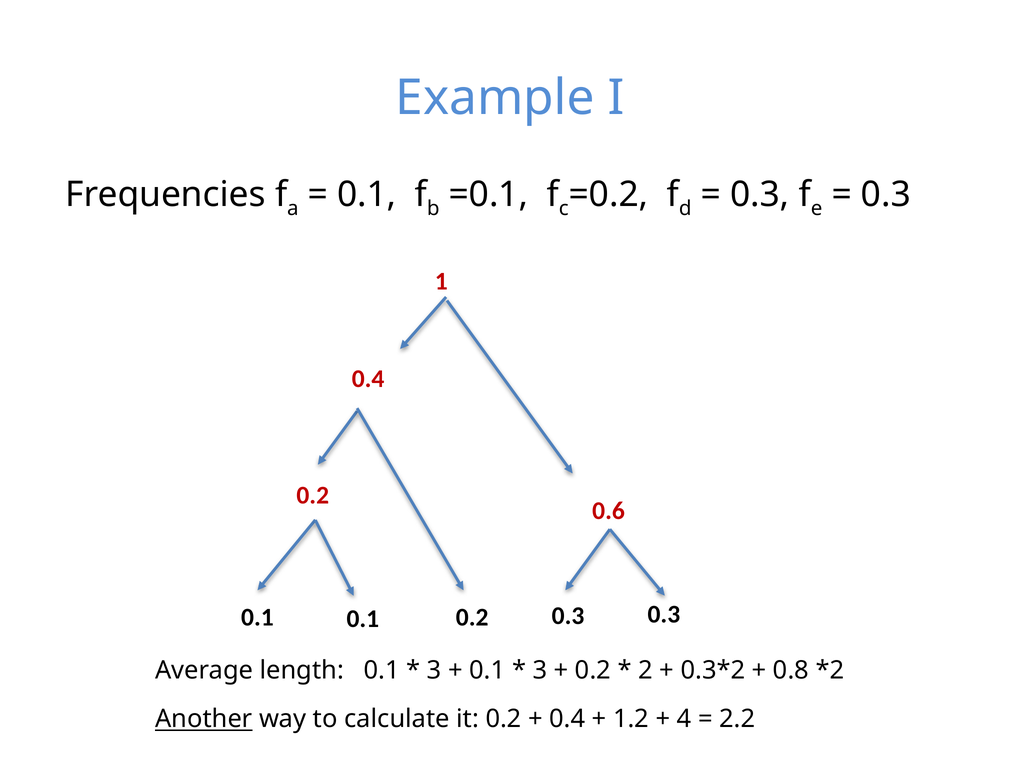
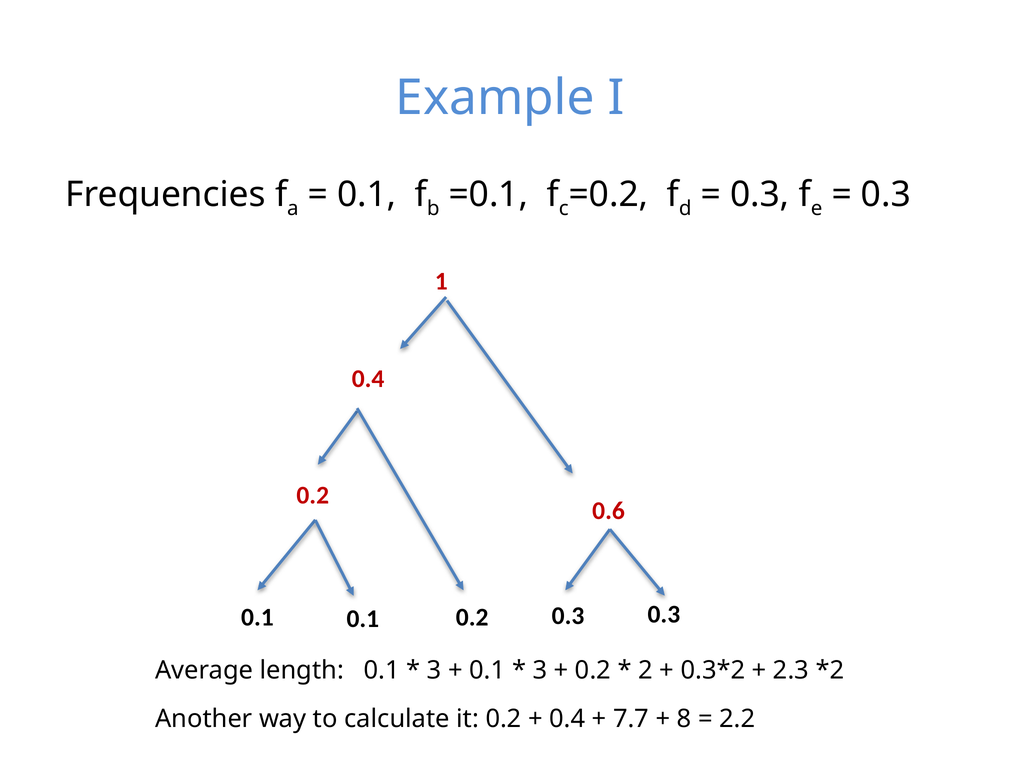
0.8: 0.8 -> 2.3 (791, 670)
Another underline: present -> none (204, 719)
1.2: 1.2 -> 7.7 (631, 719)
4: 4 -> 8 (684, 719)
